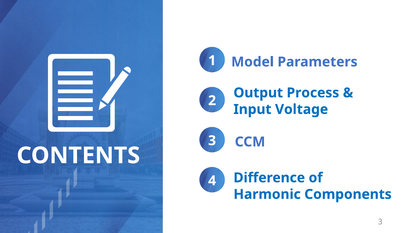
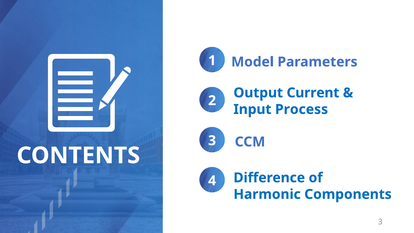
Process: Process -> Current (313, 93)
Voltage: Voltage -> Process (302, 109)
